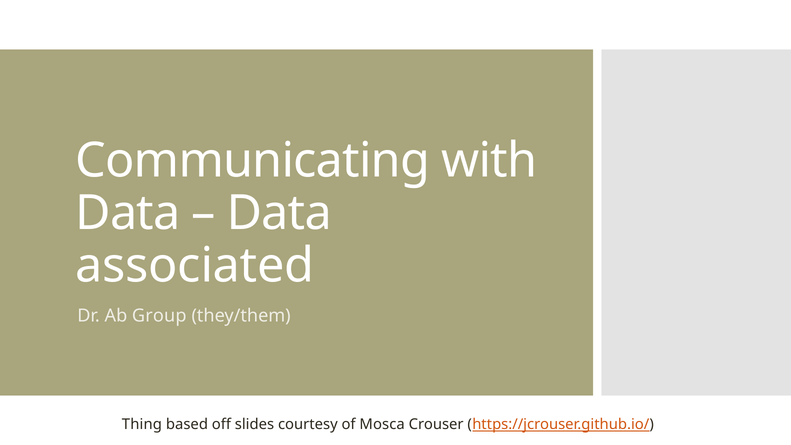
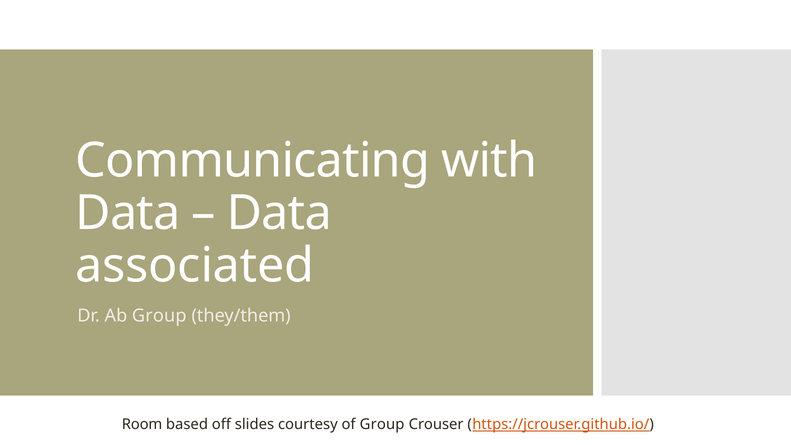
Thing: Thing -> Room (142, 424)
of Mosca: Mosca -> Group (382, 424)
